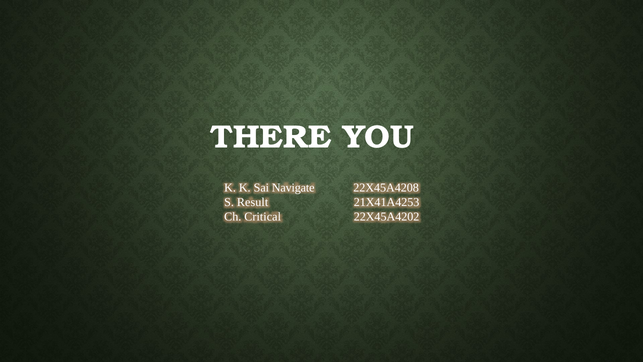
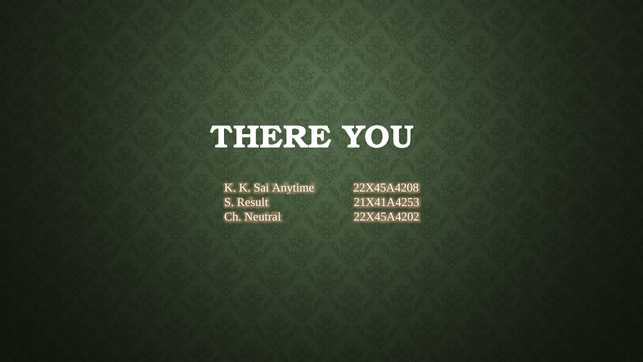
Navigate: Navigate -> Anytime (293, 188)
Critical: Critical -> Neutral (263, 217)
